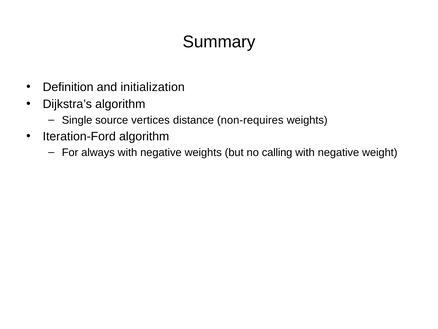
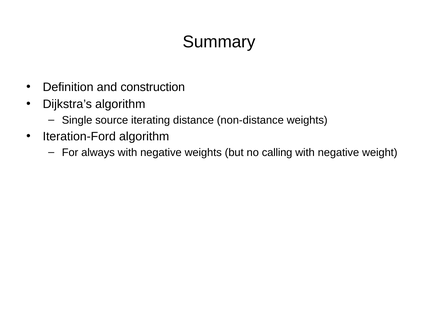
initialization: initialization -> construction (153, 87)
vertices: vertices -> iterating (151, 120)
non-requires: non-requires -> non-distance (250, 120)
